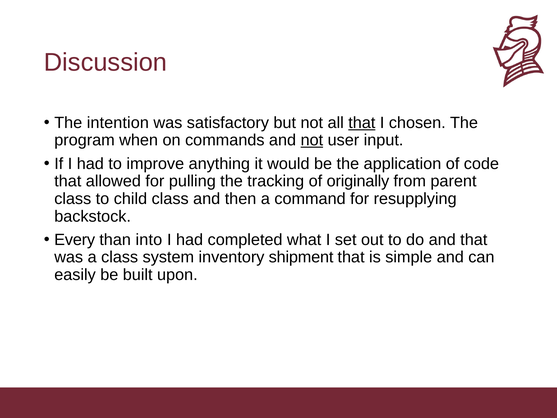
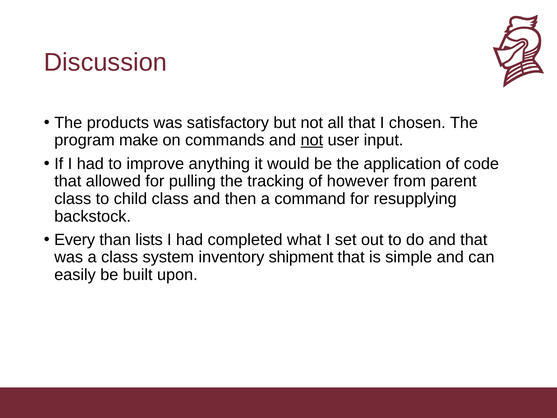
intention: intention -> products (118, 123)
that underline: present -> none (362, 123)
when: when -> make (139, 140)
originally: originally -> however (358, 181)
into: into -> lists (149, 240)
